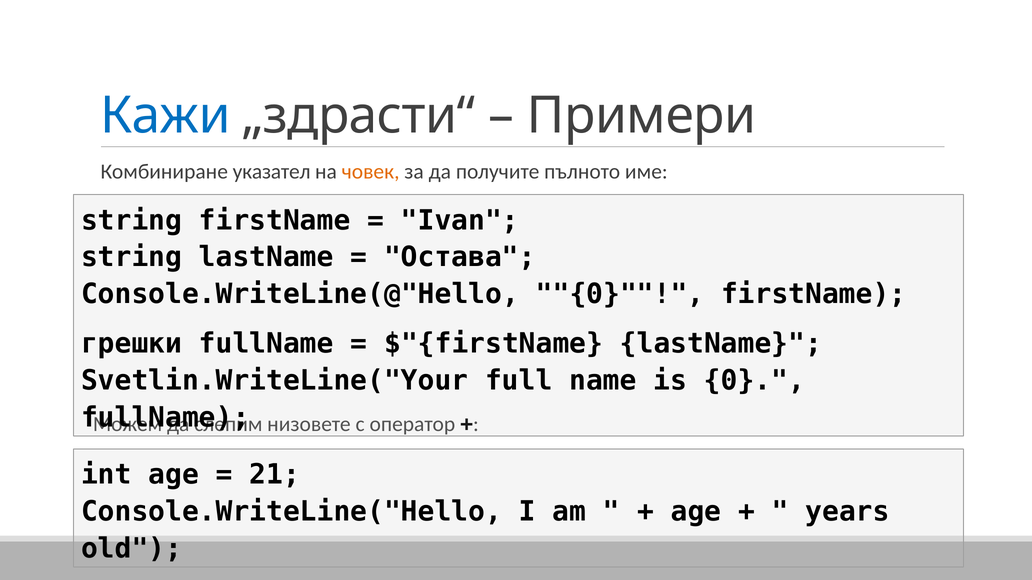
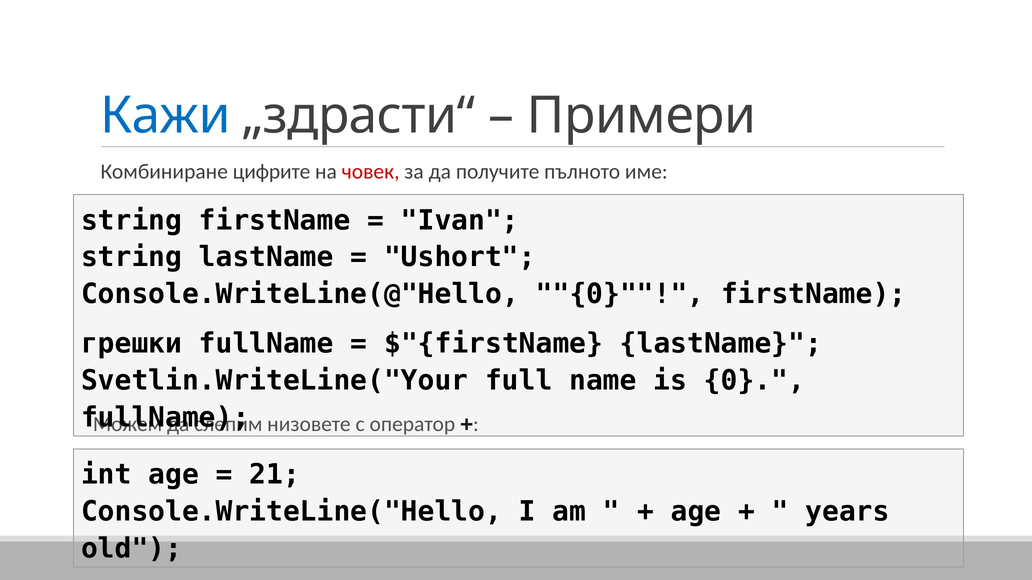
указател: указател -> цифрите (272, 172)
човек colour: orange -> red (371, 172)
Остава: Остава -> Ushort (460, 257)
